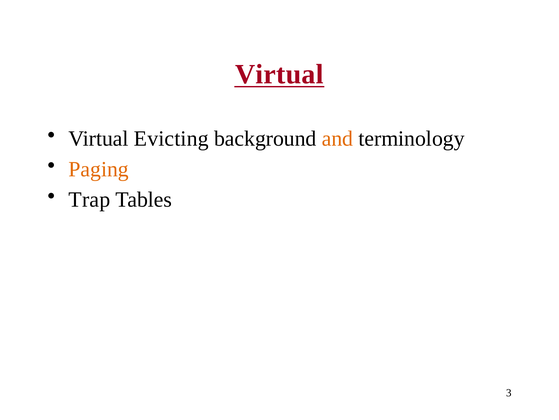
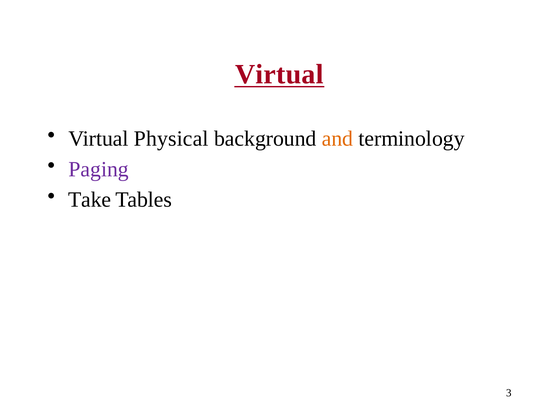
Evicting: Evicting -> Physical (171, 138)
Paging colour: orange -> purple (99, 169)
Trap: Trap -> Take (90, 199)
